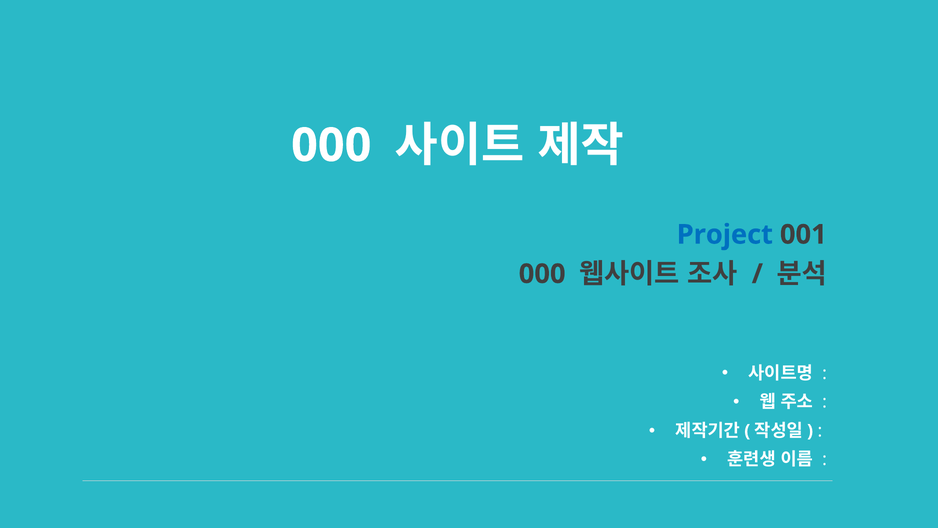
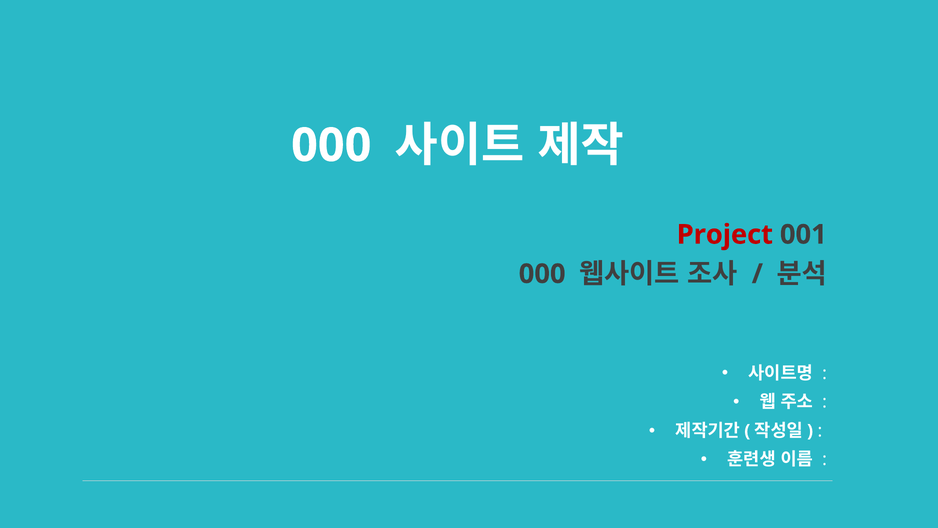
Project colour: blue -> red (725, 234)
